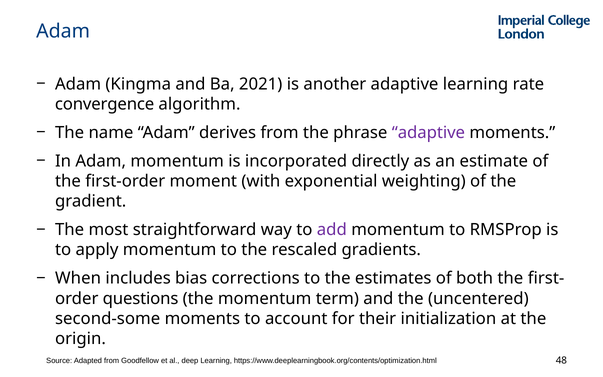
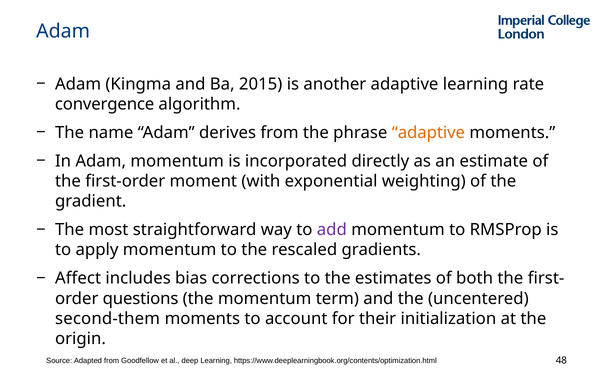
2021: 2021 -> 2015 (261, 84)
adaptive colour: purple -> orange (428, 133)
When: When -> Affect (78, 278)
second-some: second-some -> second-them (108, 319)
